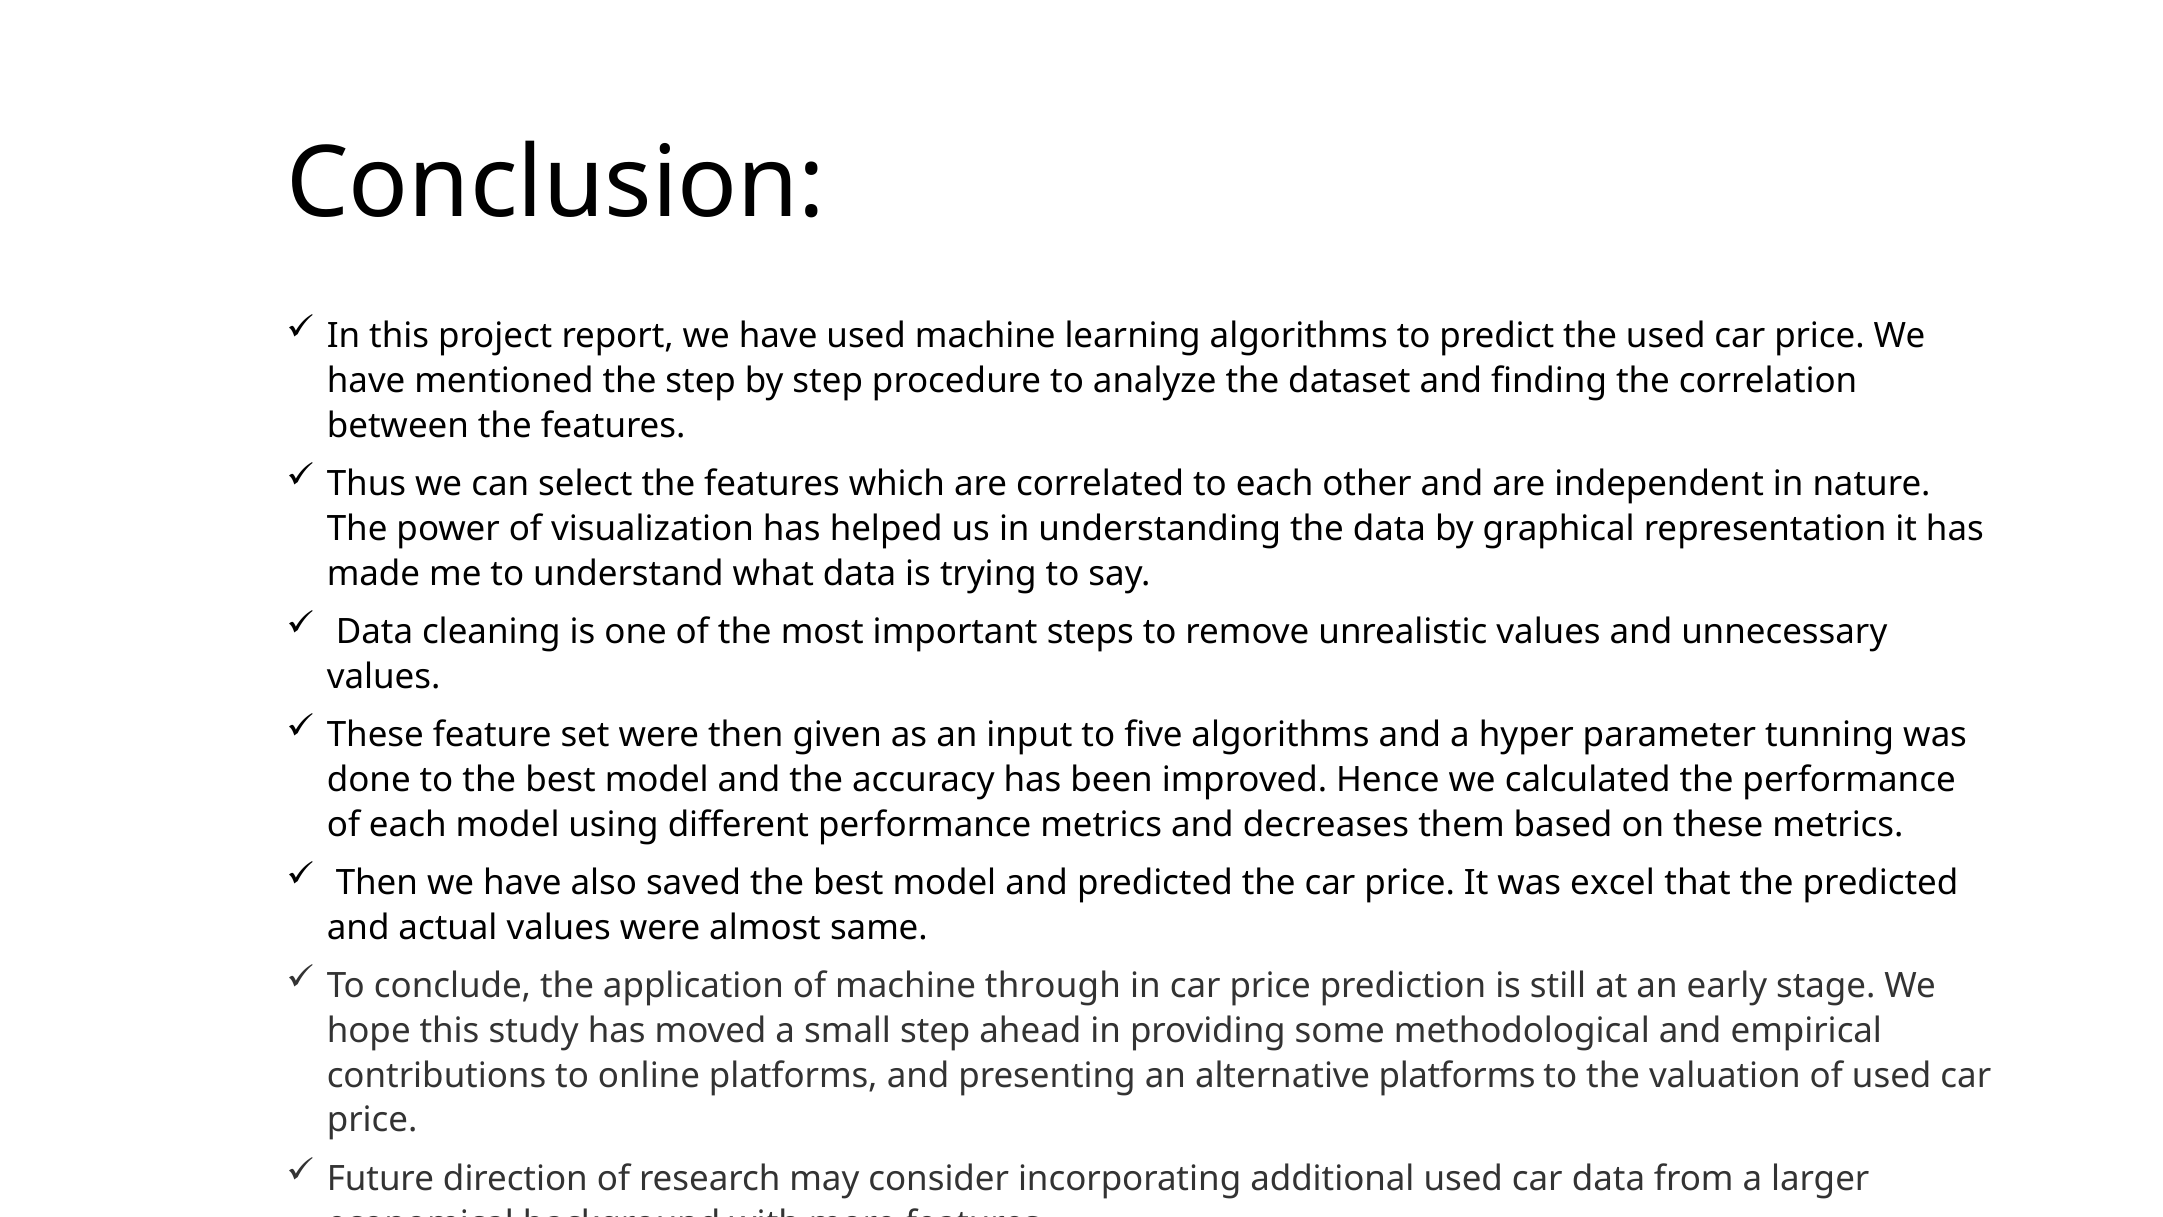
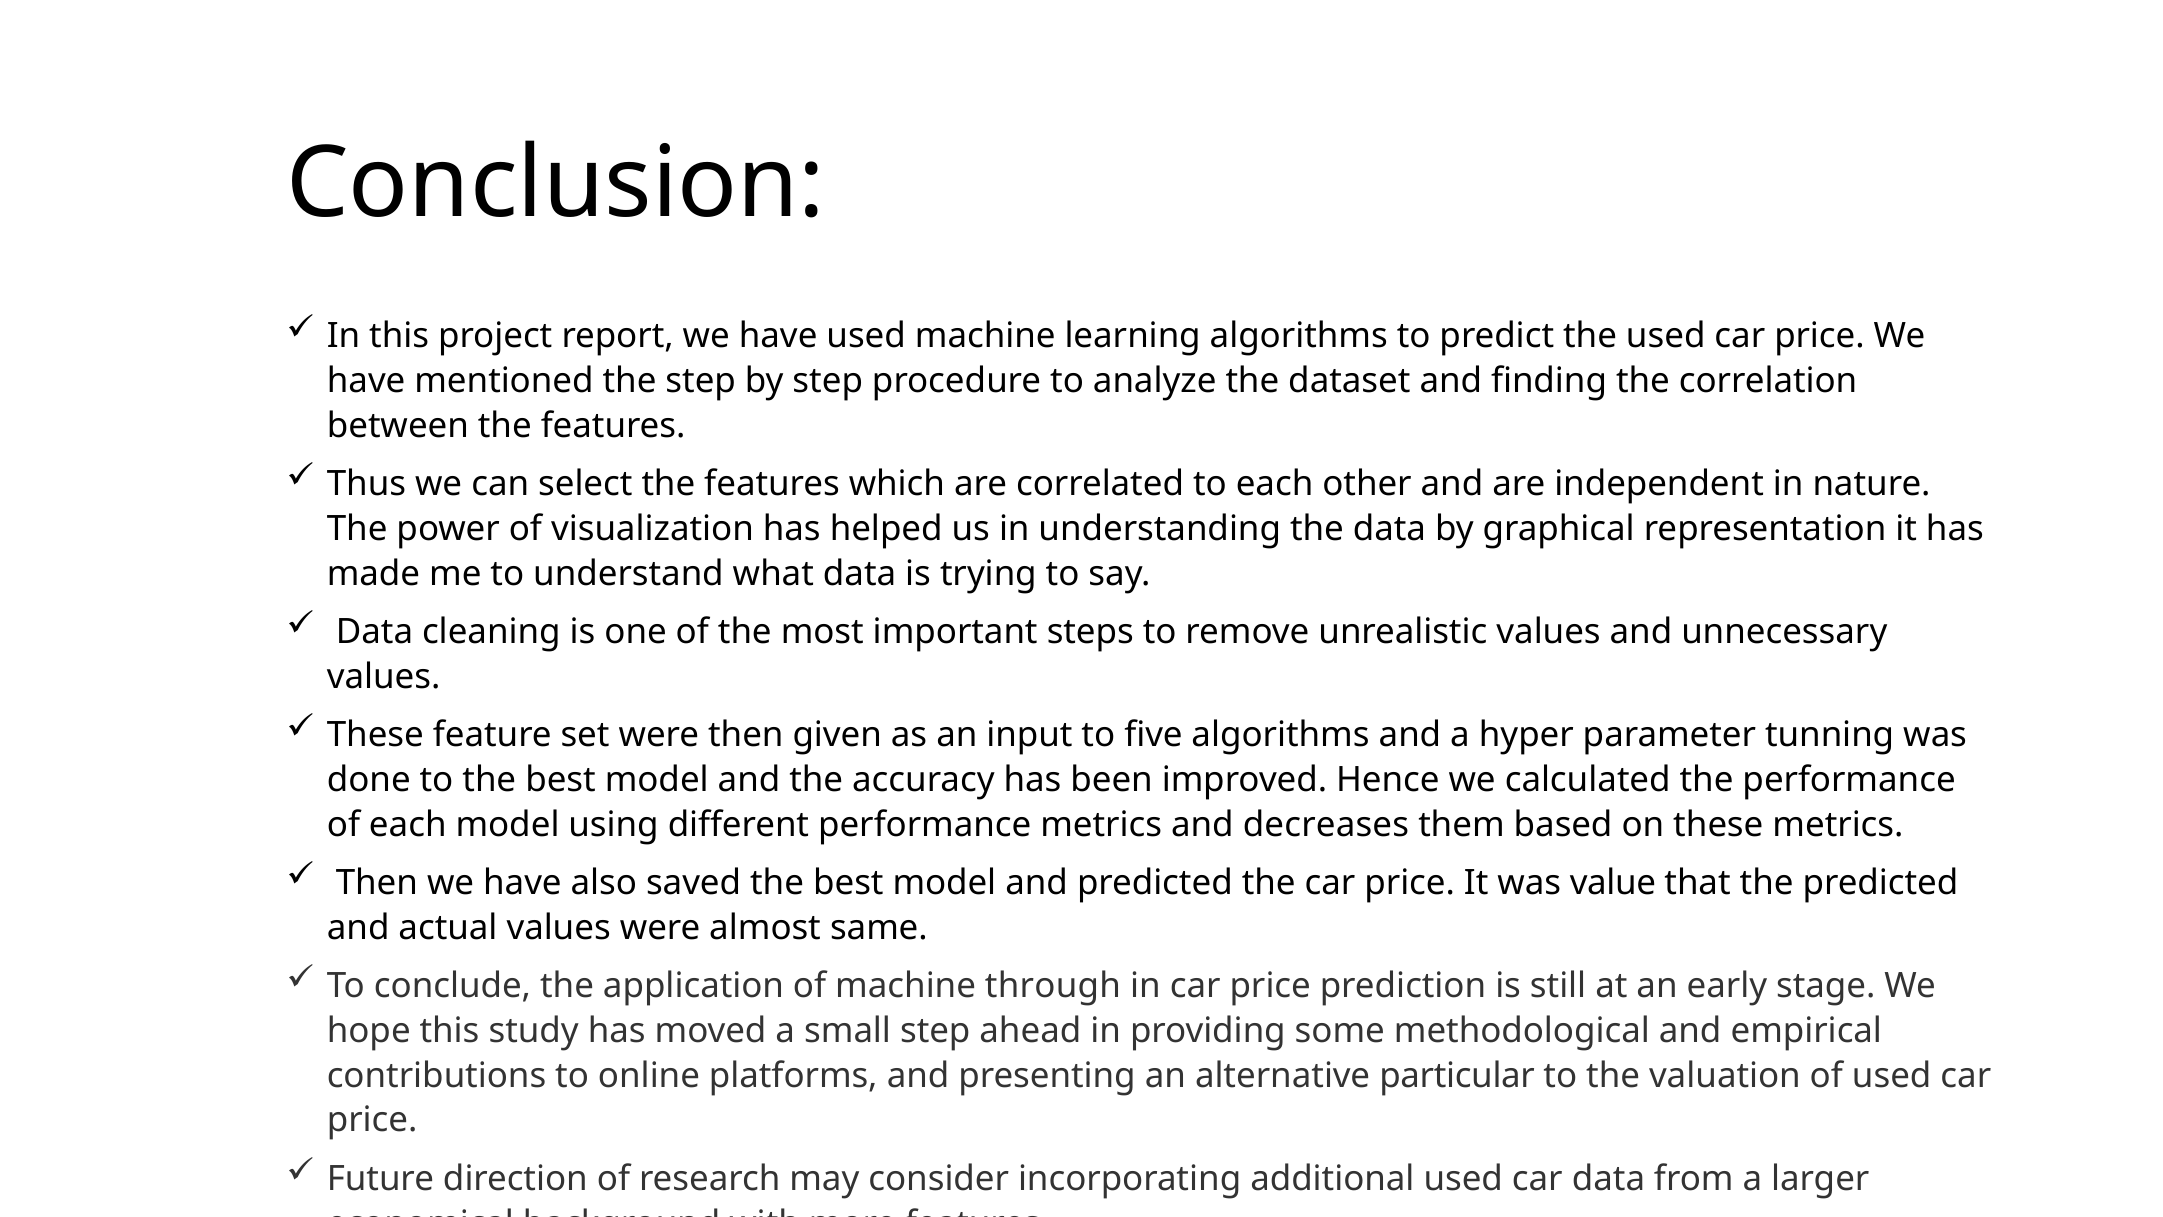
excel: excel -> value (1613, 883)
alternative platforms: platforms -> particular (1457, 1076)
